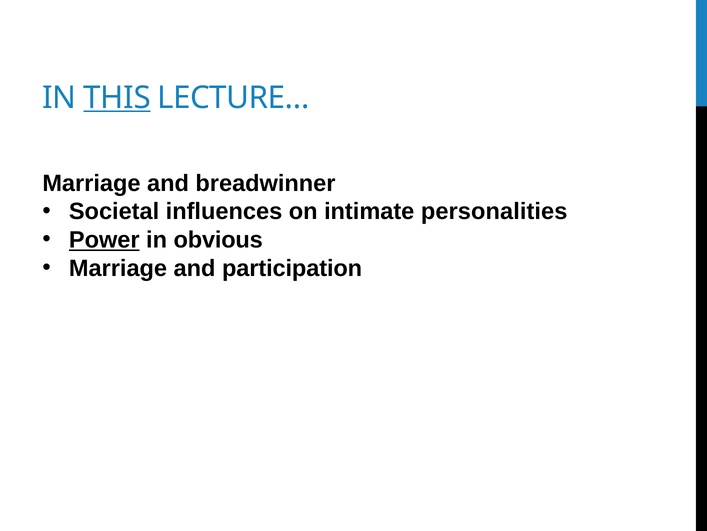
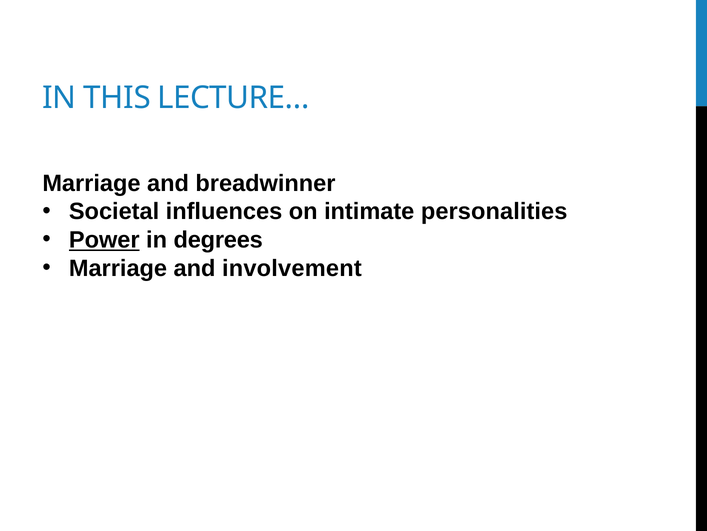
THIS underline: present -> none (117, 98)
obvious: obvious -> degrees (218, 240)
participation: participation -> involvement (292, 268)
